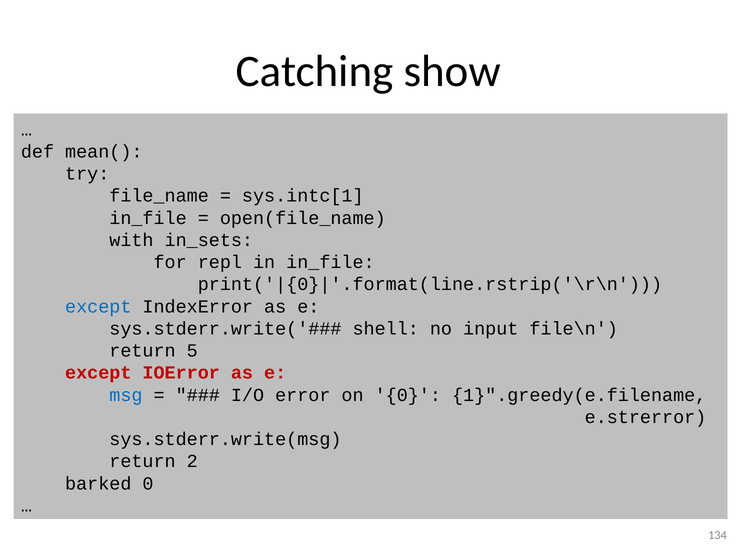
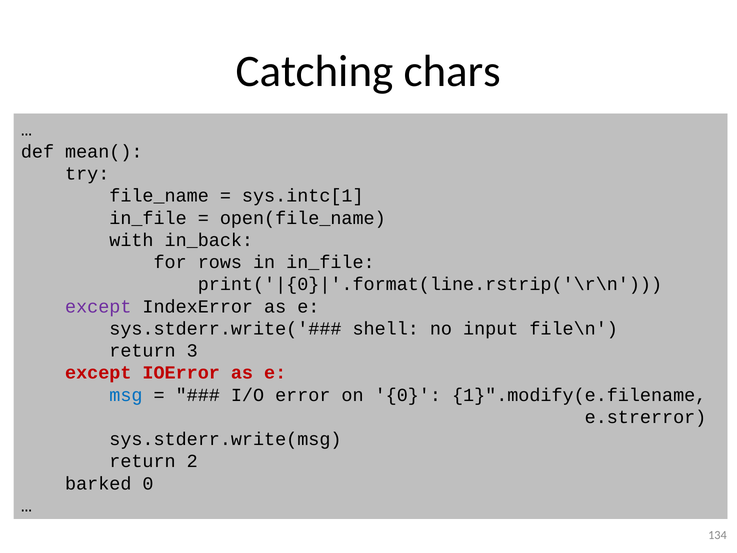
show: show -> chars (452, 71)
in_sets: in_sets -> in_back (209, 240)
repl: repl -> rows (220, 262)
except colour: blue -> purple (98, 306)
5: 5 -> 3 (192, 351)
1}".greedy(e.filename: 1}".greedy(e.filename -> 1}".modify(e.filename (579, 395)
